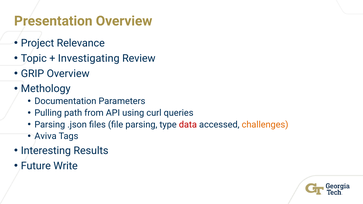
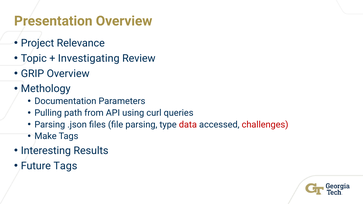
challenges colour: orange -> red (265, 125)
Aviva: Aviva -> Make (46, 136)
Future Write: Write -> Tags (65, 166)
